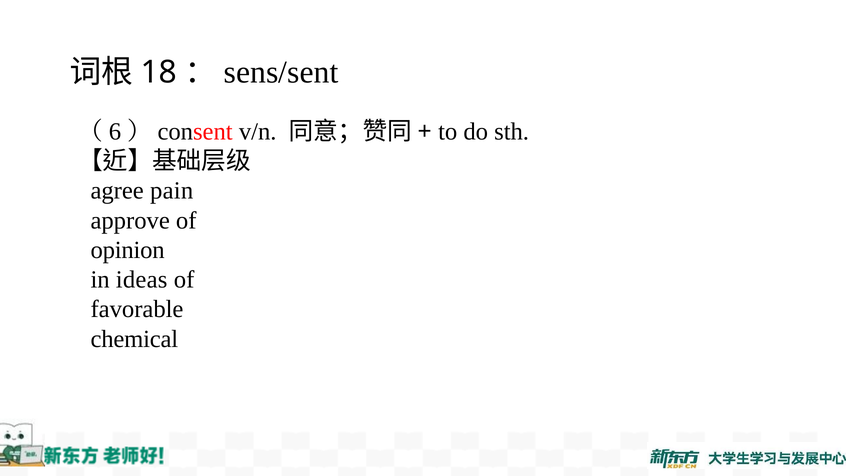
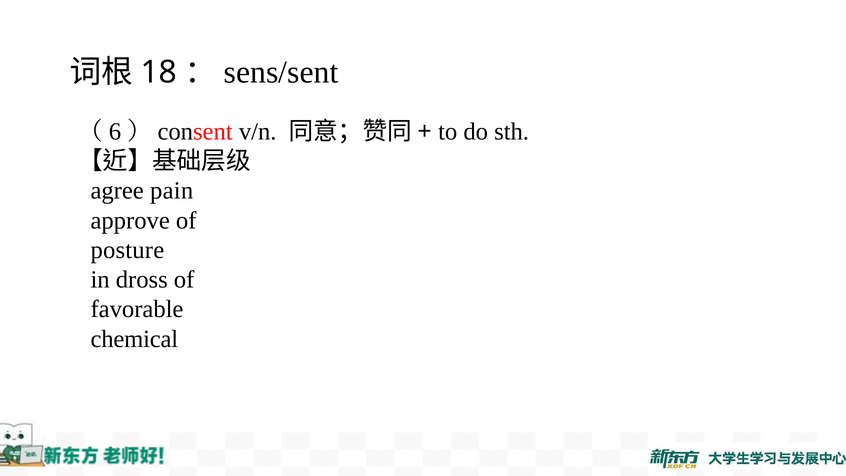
opinion: opinion -> posture (127, 250)
ideas: ideas -> dross (142, 280)
